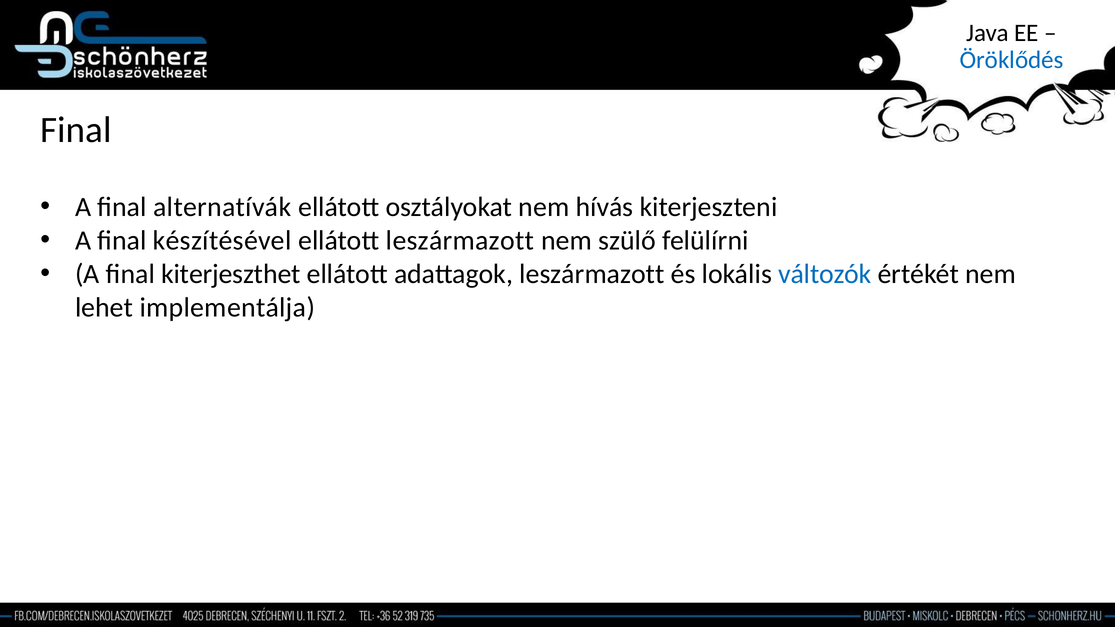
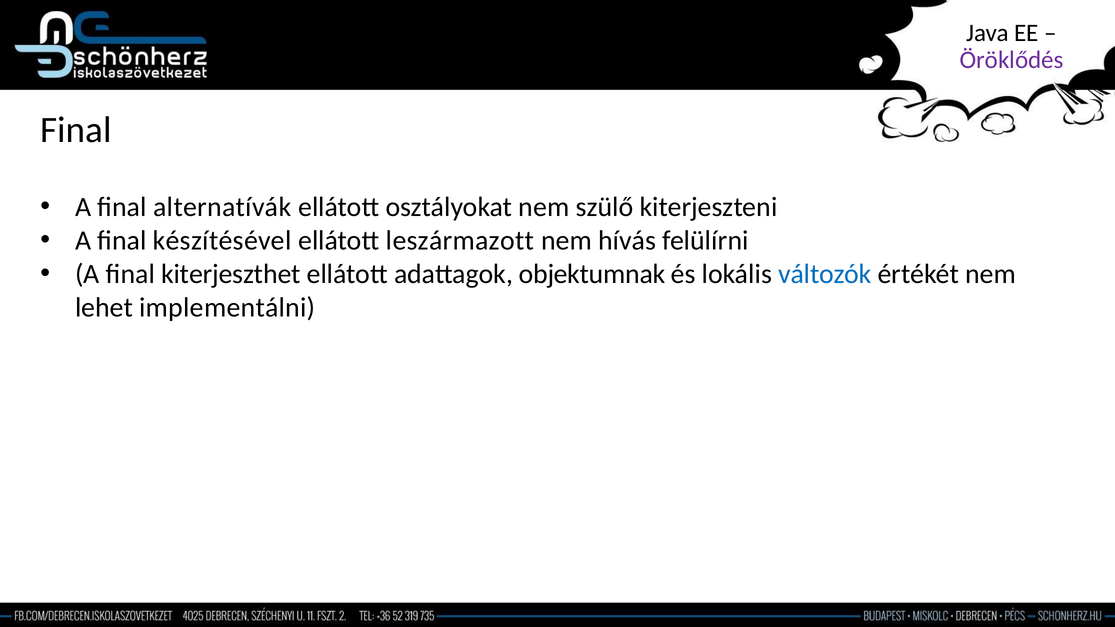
Öröklődés colour: blue -> purple (1012, 60)
hívás: hívás -> szülő (604, 207)
szülő: szülő -> hívás (627, 241)
adattagok leszármazott: leszármazott -> objektumnak (592, 274)
implementálja: implementálja -> implementálni (227, 308)
